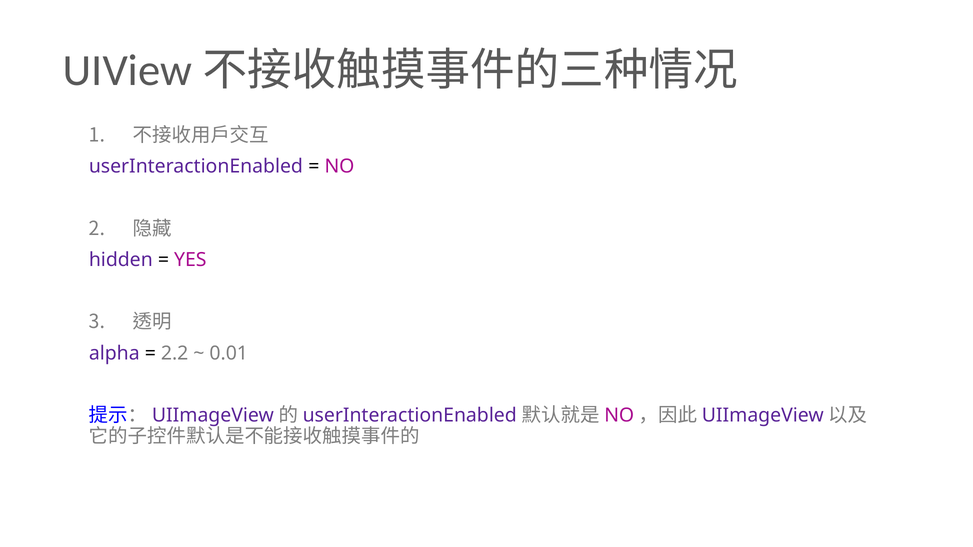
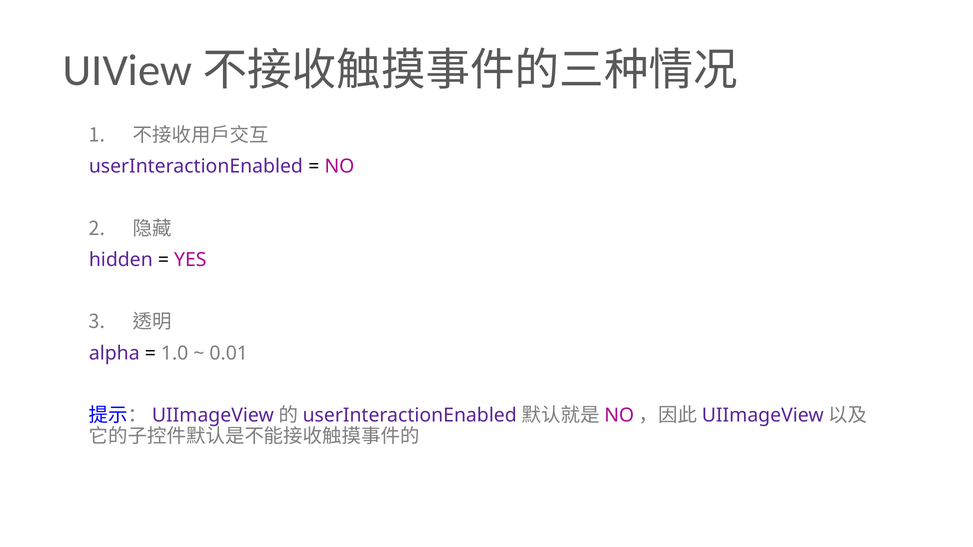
2.2: 2.2 -> 1.0 (175, 353)
